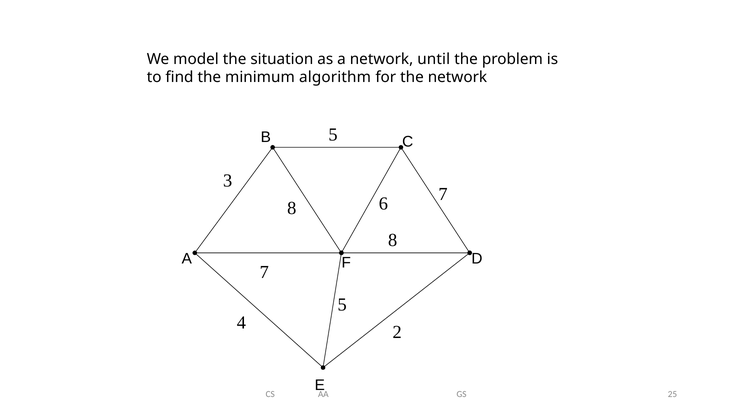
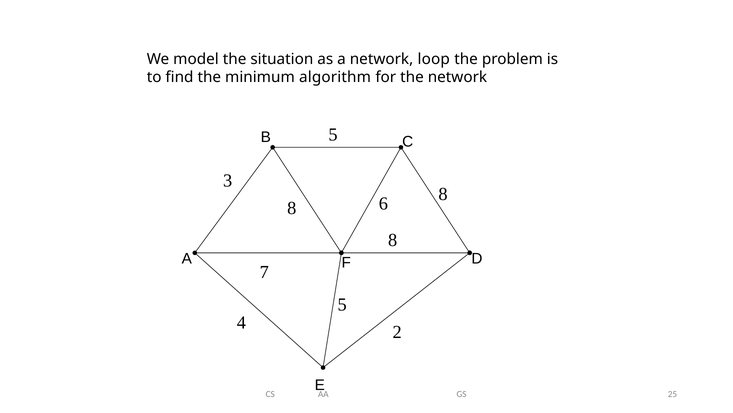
until: until -> loop (434, 59)
6 7: 7 -> 8 (443, 194)
